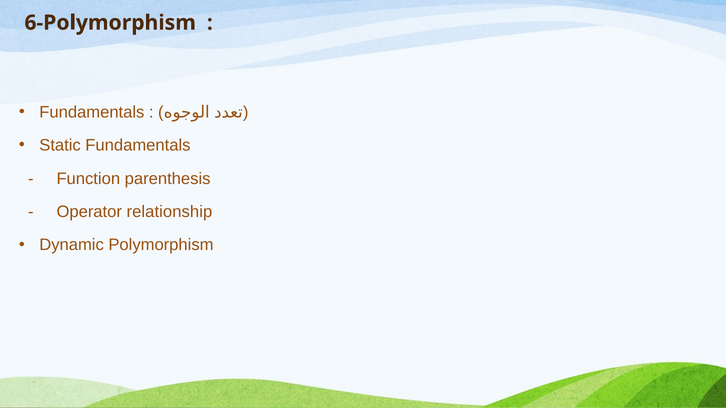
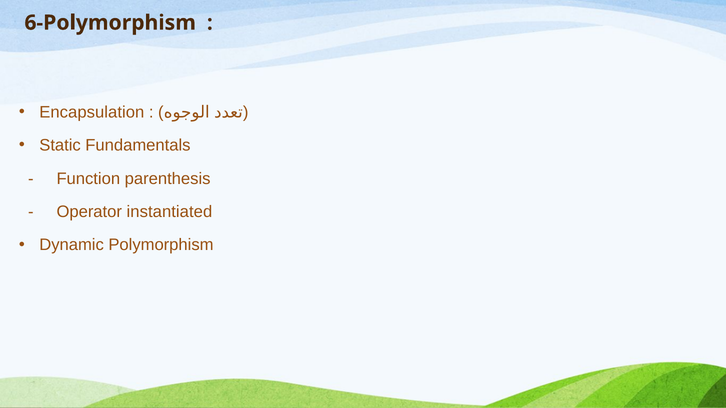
Fundamentals: Fundamentals -> Encapsulation (92, 112)
relationship: relationship -> instantiated (169, 212)
